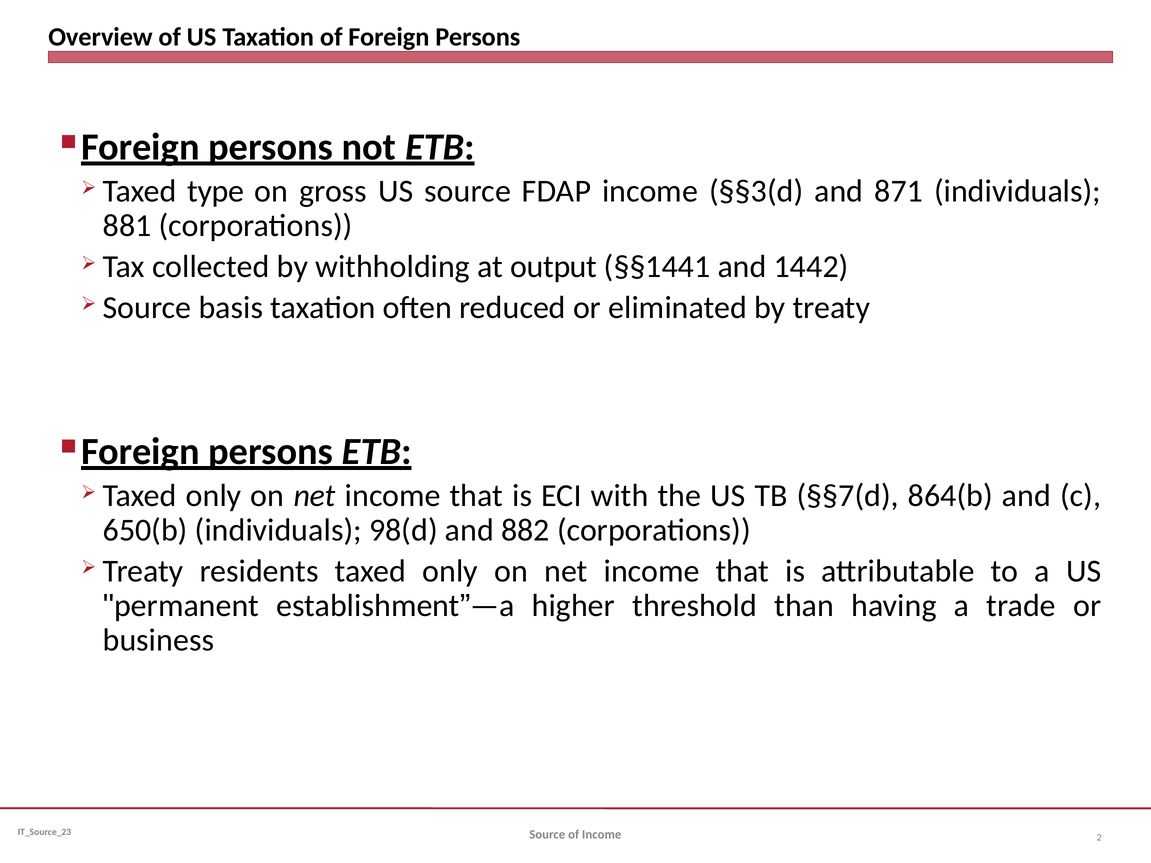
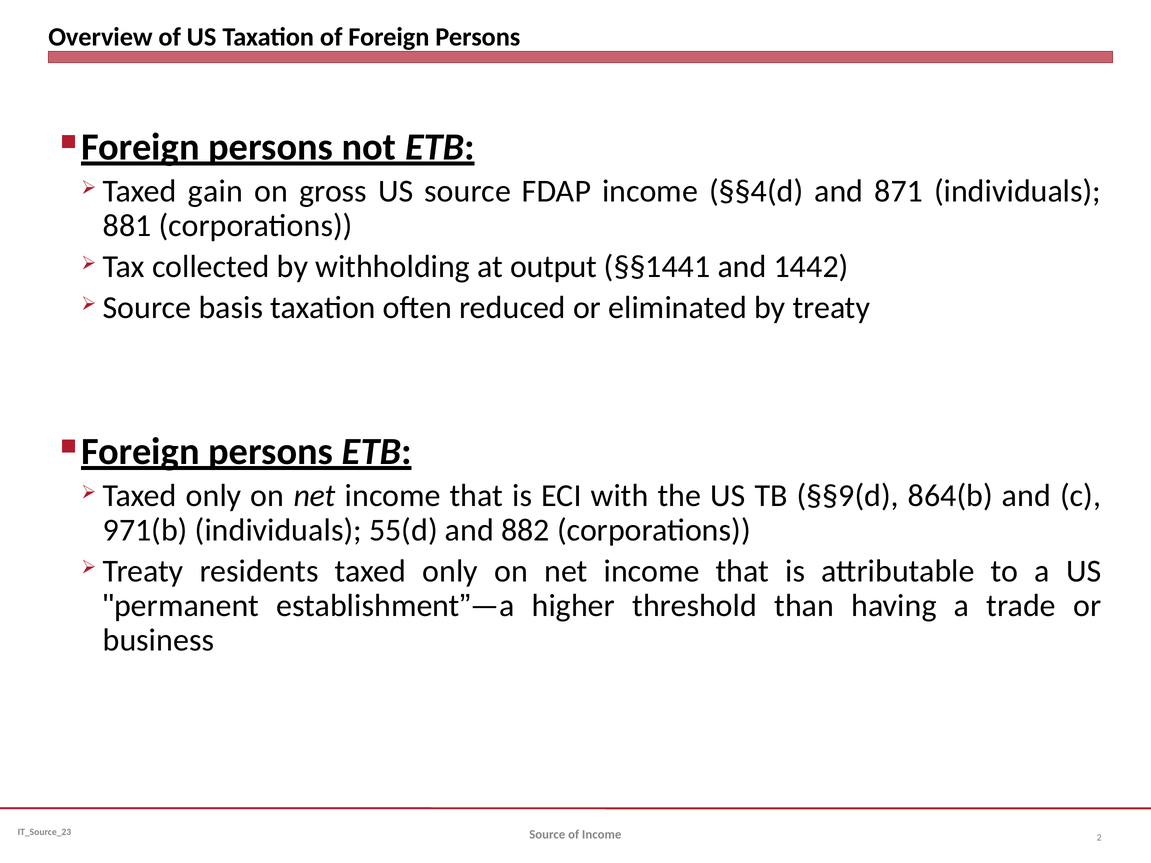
type: type -> gain (216, 191)
§§3(d: §§3(d -> §§4(d (756, 191)
§§7(d: §§7(d -> §§9(d (848, 496)
650(b: 650(b -> 971(b (145, 530)
98(d: 98(d -> 55(d (403, 530)
